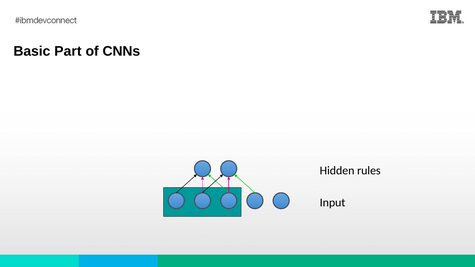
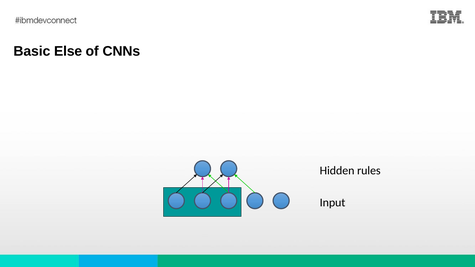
Part: Part -> Else (68, 51)
